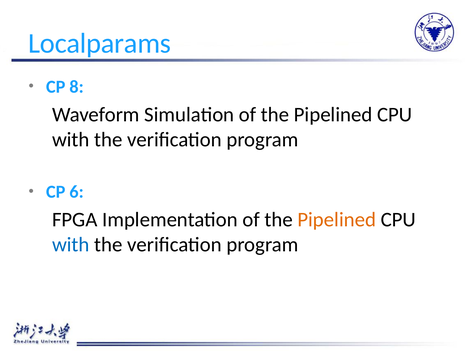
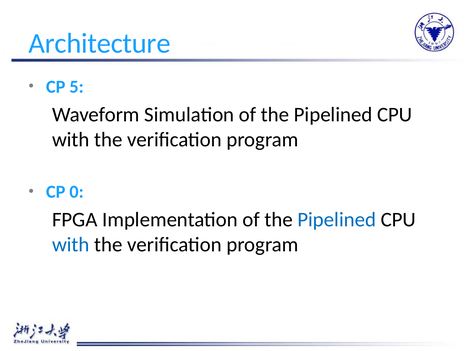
Localparams: Localparams -> Architecture (100, 43)
8: 8 -> 5 (77, 87)
6: 6 -> 0 (77, 192)
Pipelined colour: orange -> blue (337, 220)
